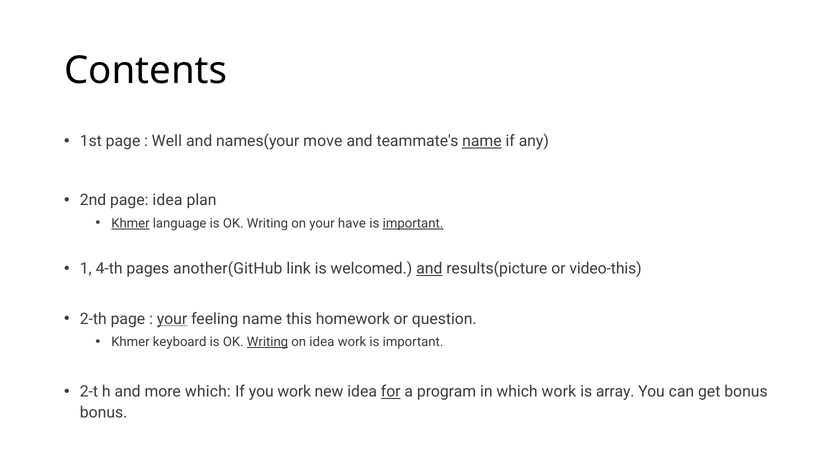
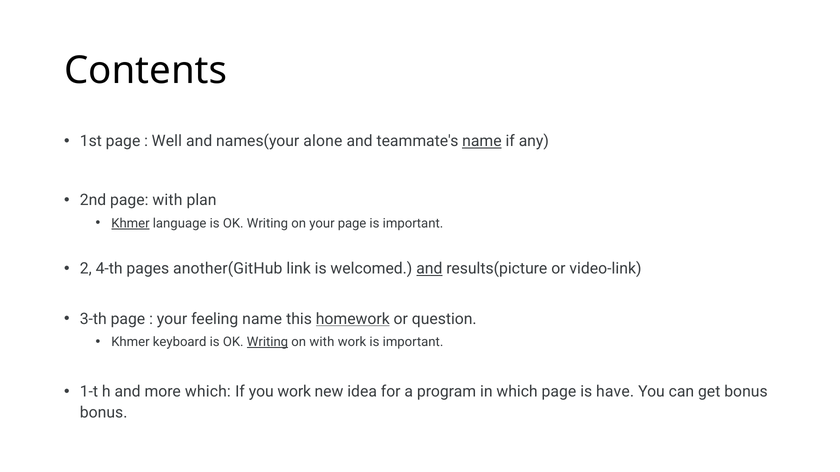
move: move -> alone (323, 141)
page idea: idea -> with (167, 200)
your have: have -> page (352, 224)
important underline: present -> none (413, 224)
1: 1 -> 2 (86, 269)
video-this: video-this -> video-link (605, 269)
2-th: 2-th -> 3-th (93, 319)
your underline: present -> none (172, 319)
homework underline: none -> present (353, 319)
on idea: idea -> with (322, 342)
2-t: 2-t -> 1-t (89, 392)
for underline: present -> none (391, 392)
which work: work -> page (559, 392)
array: array -> have (615, 392)
